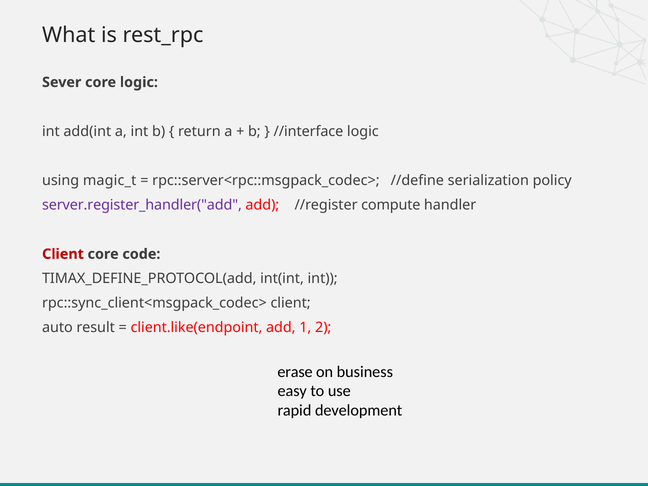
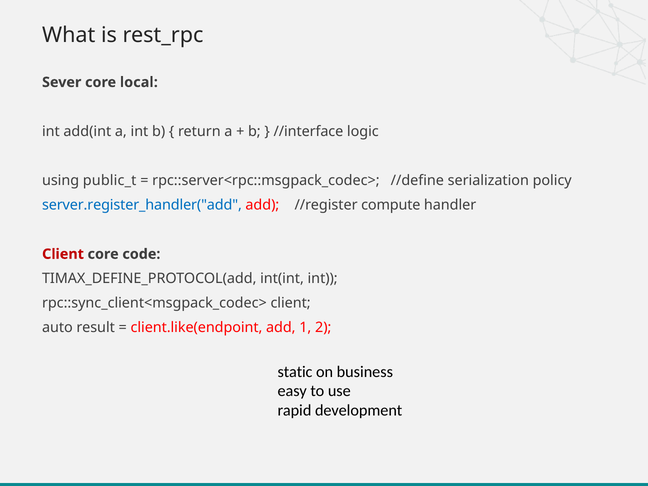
core logic: logic -> local (139, 82)
magic_t: magic_t -> public_t (110, 180)
server.register_handler("add colour: purple -> blue (142, 205)
erase: erase -> static (295, 372)
